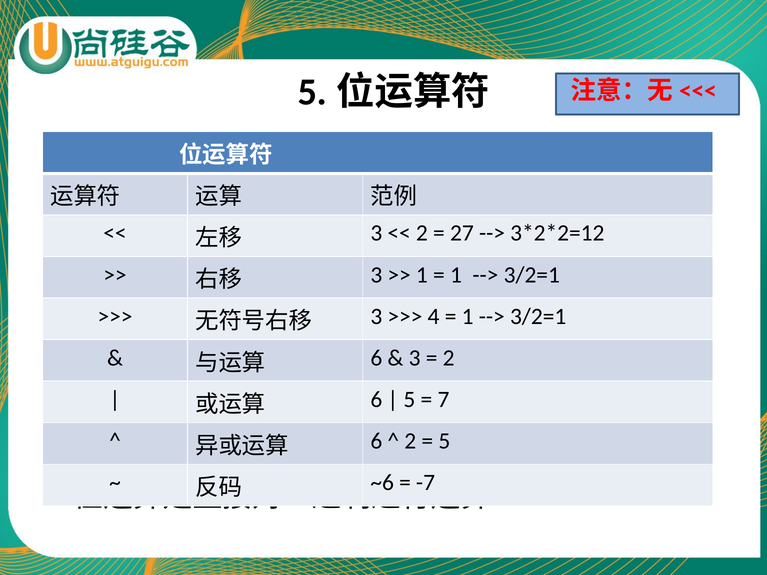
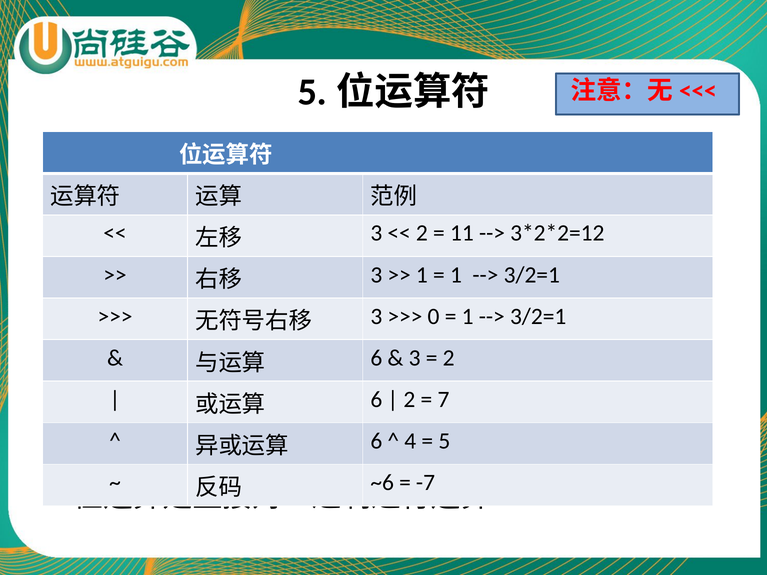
27: 27 -> 11 (462, 233)
4: 4 -> 0 (434, 317)
5: 5 -> 2 (409, 400)
2: 2 -> 4 (410, 441)
